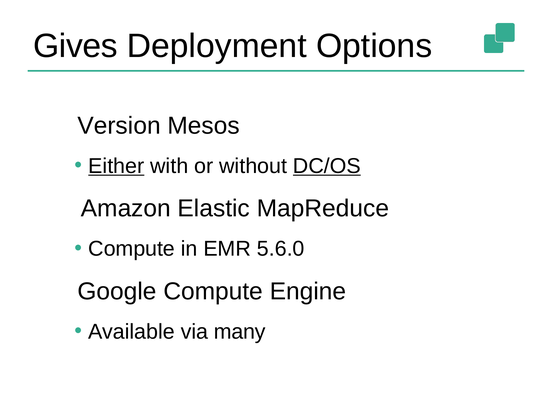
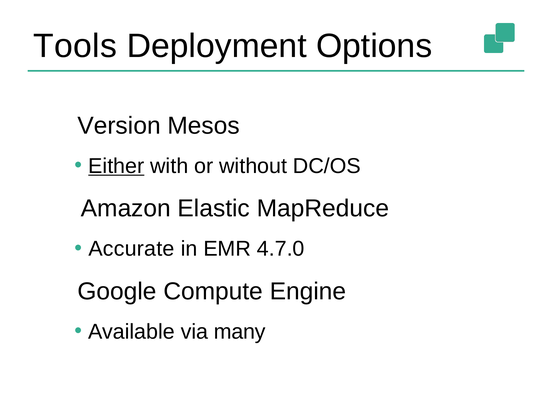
Gives: Gives -> Tools (75, 46)
DC/OS underline: present -> none (327, 166)
Compute: Compute -> Accurate (131, 249)
5.6.0: 5.6.0 -> 4.7.0 (281, 249)
